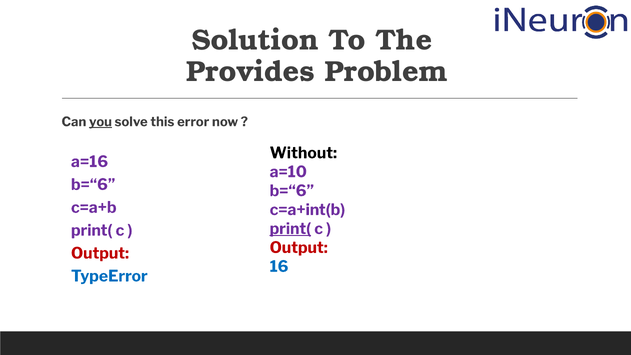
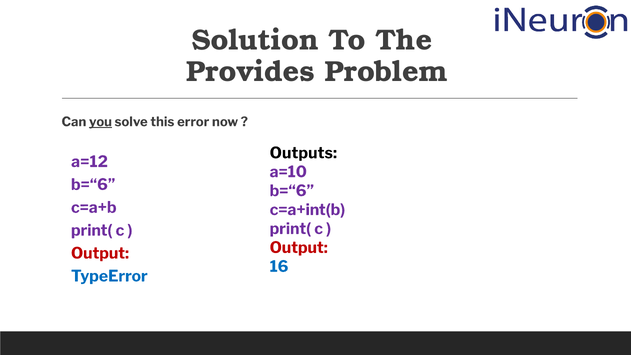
Without: Without -> Outputs (303, 153)
a=16: a=16 -> a=12 (90, 162)
print( underline: present -> none (290, 229)
